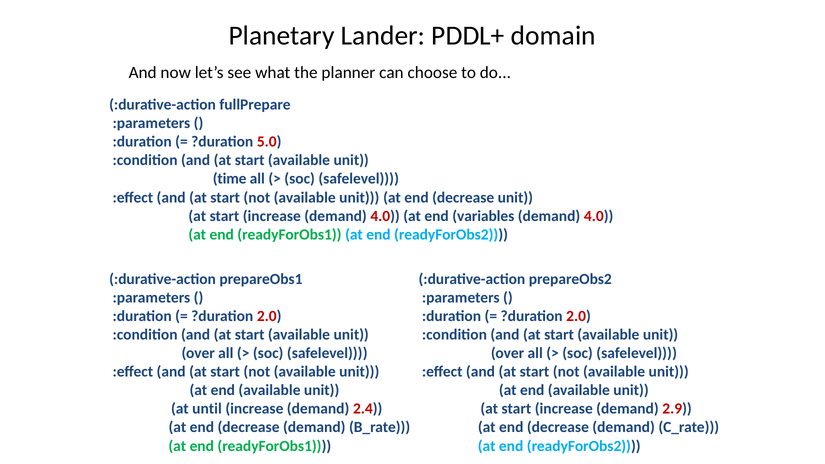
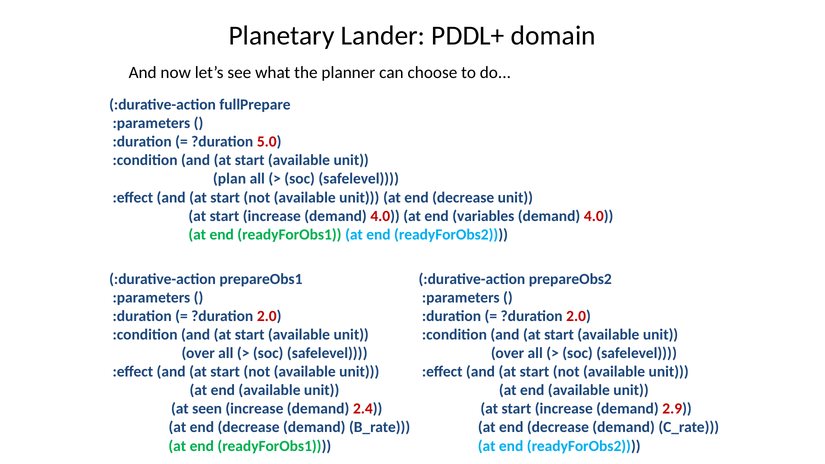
time: time -> plan (230, 179)
until: until -> seen (207, 409)
